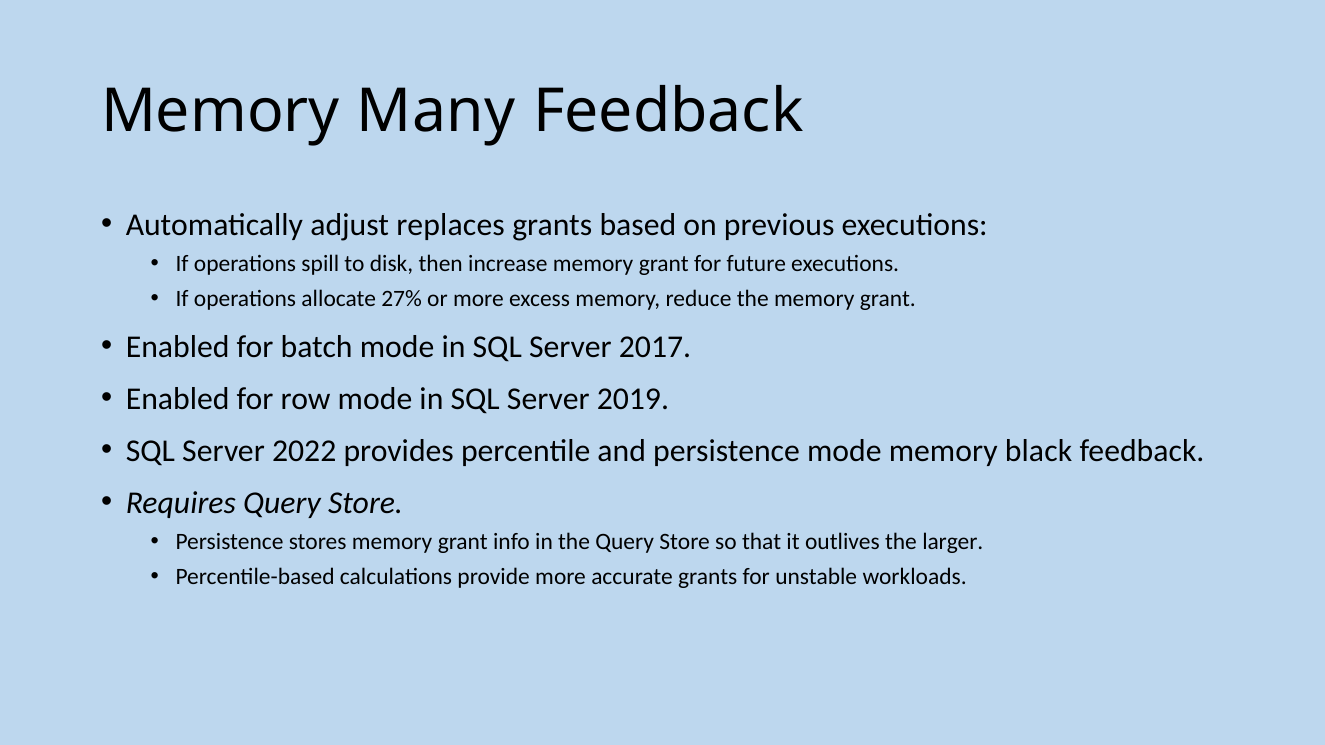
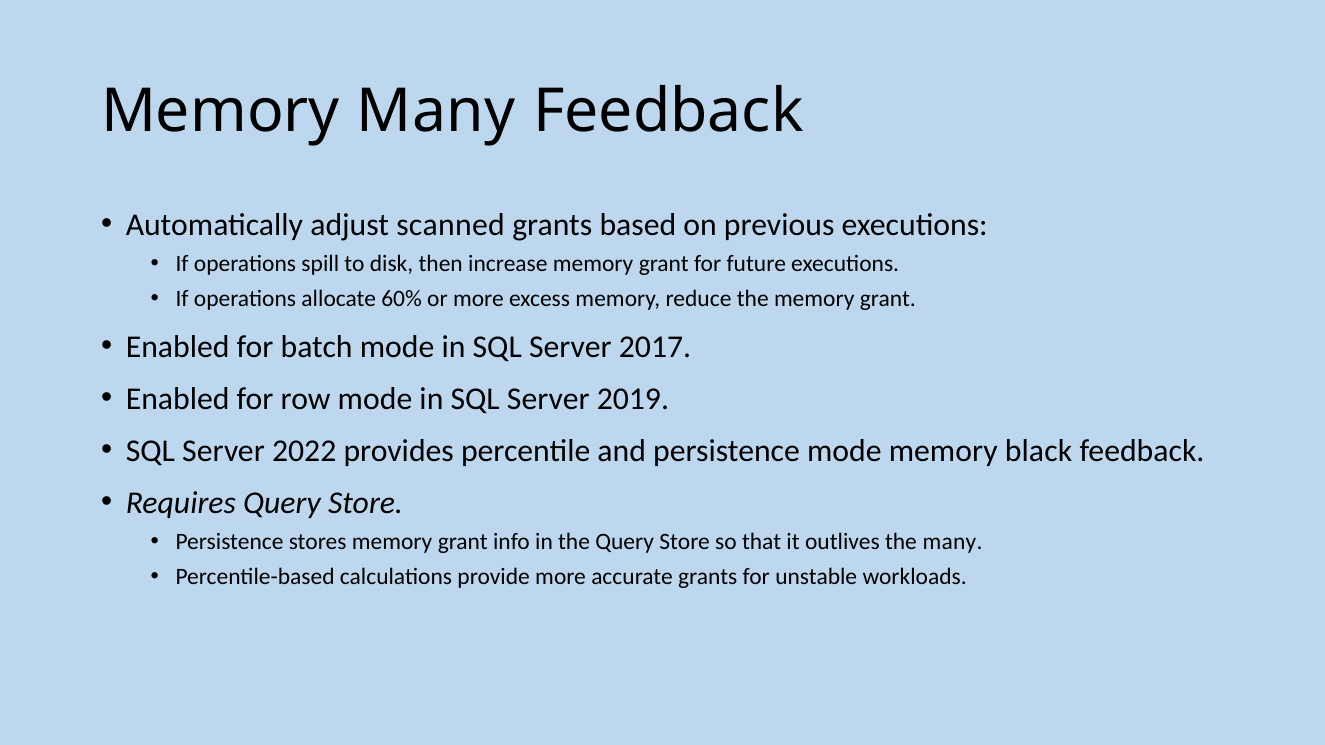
replaces: replaces -> scanned (451, 225)
27%: 27% -> 60% (402, 299)
the larger: larger -> many (953, 542)
